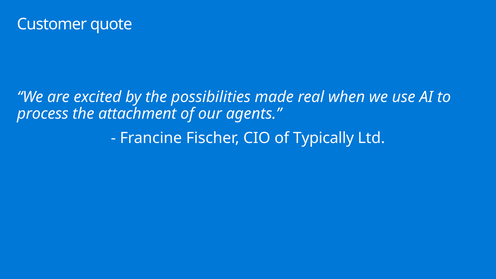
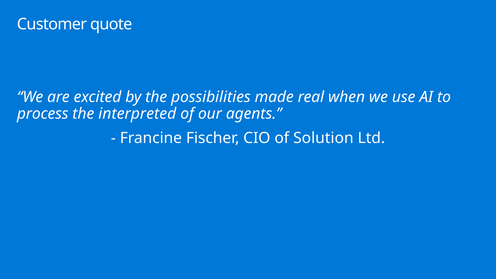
attachment: attachment -> interpreted (137, 114)
Typically: Typically -> Solution (323, 138)
